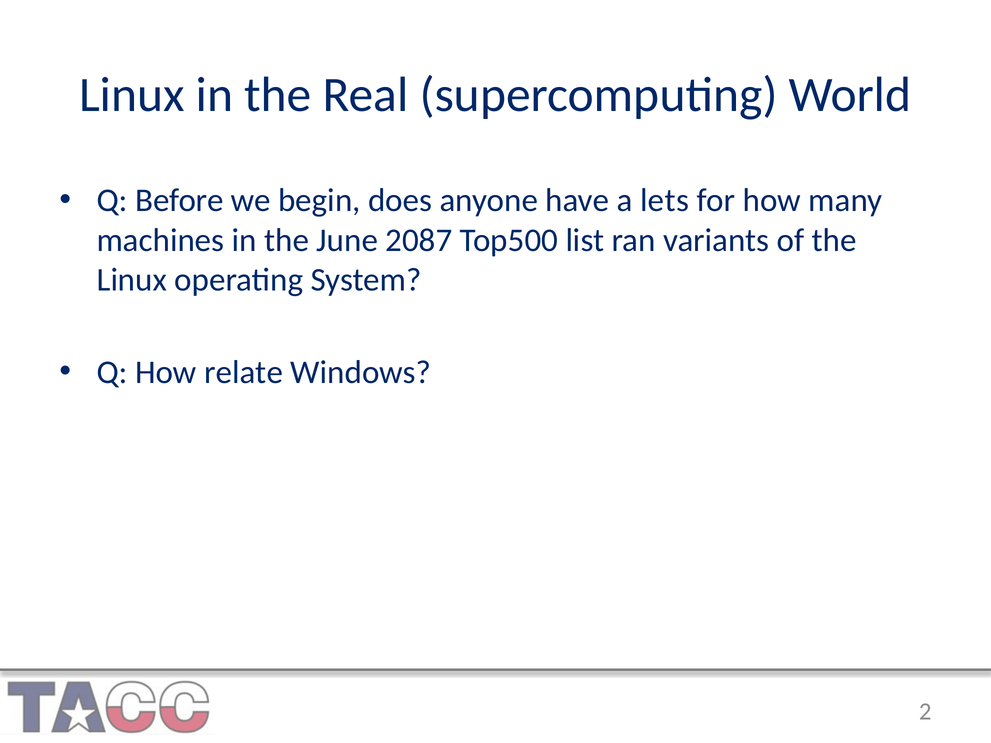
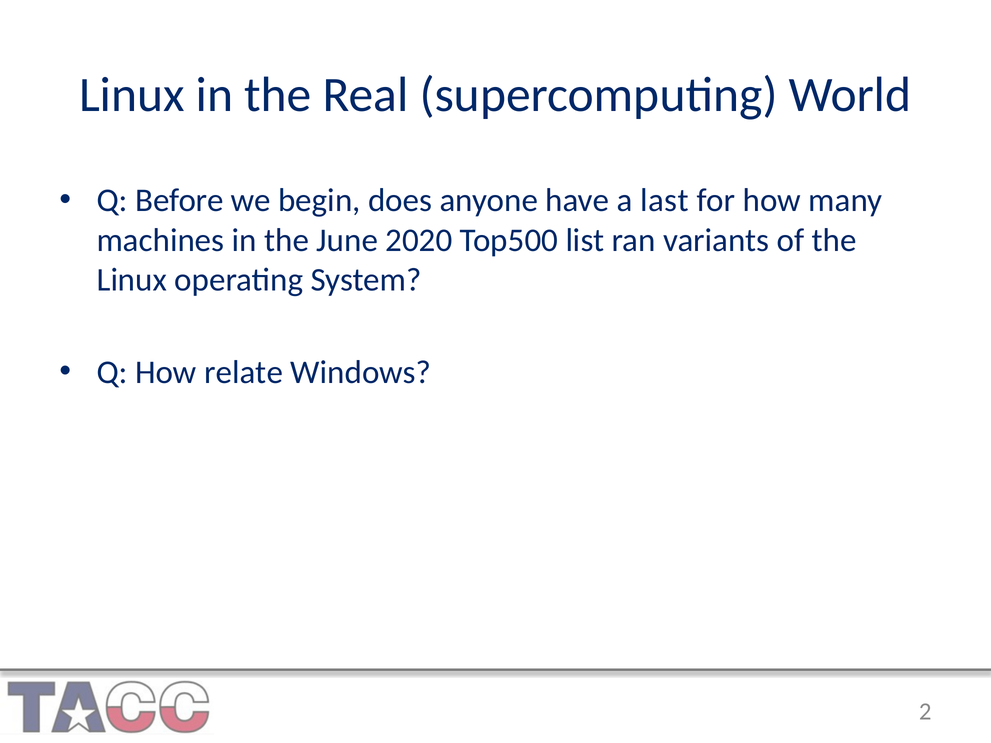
lets: lets -> last (664, 201)
2087: 2087 -> 2020 (419, 240)
